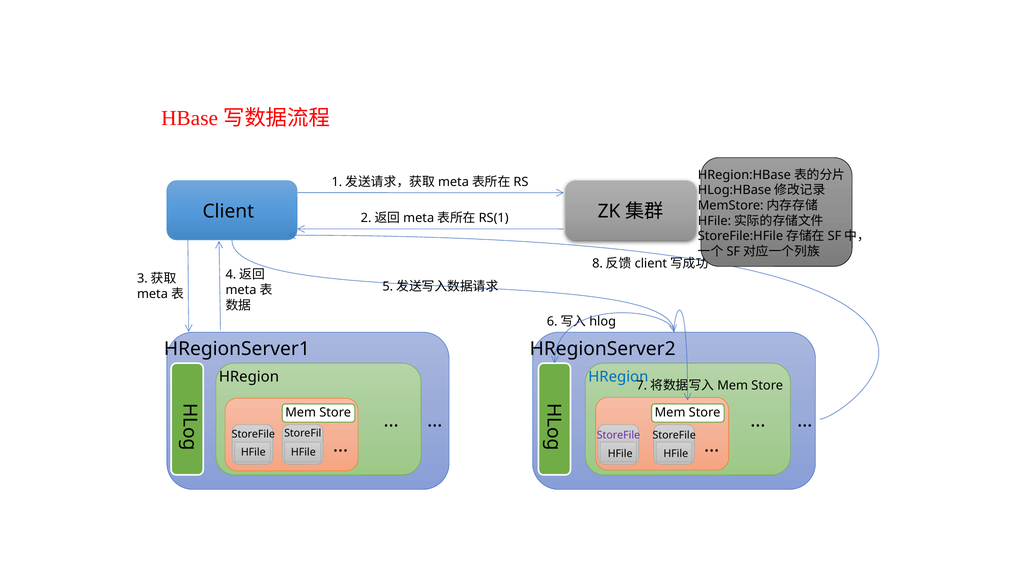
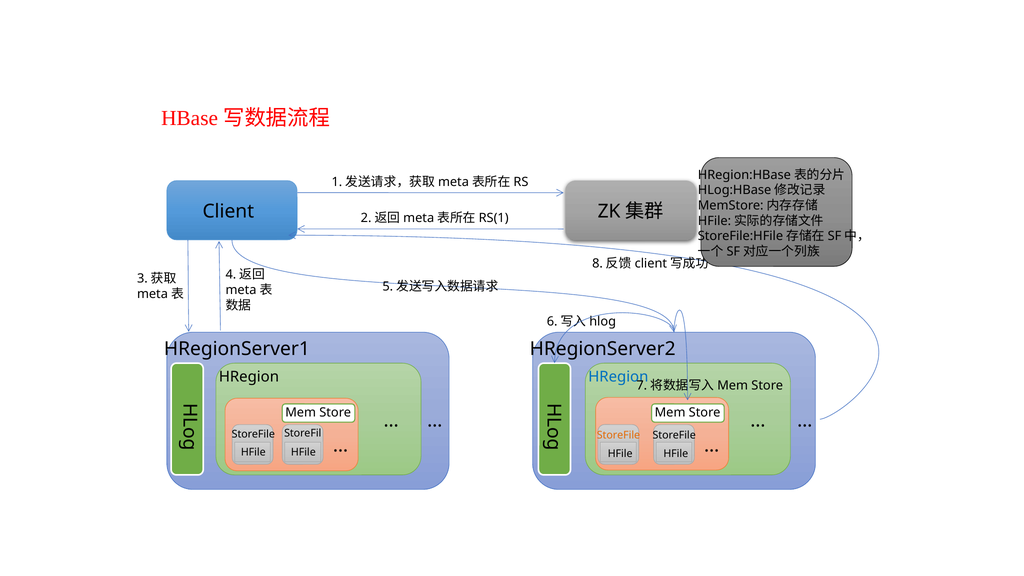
StoreFile colour: purple -> orange (618, 435)
